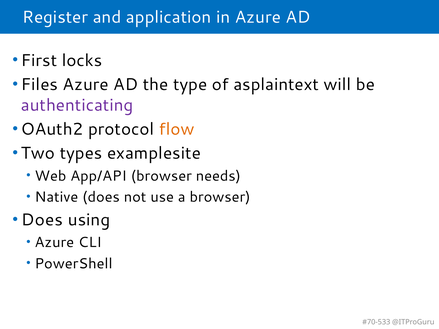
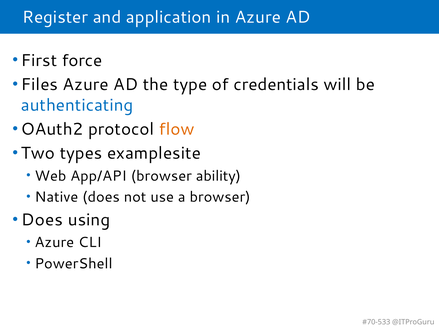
locks: locks -> force (82, 60)
asplaintext: asplaintext -> credentials (276, 85)
authenticating colour: purple -> blue (77, 105)
needs: needs -> ability (218, 176)
